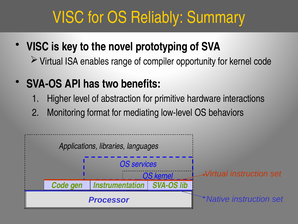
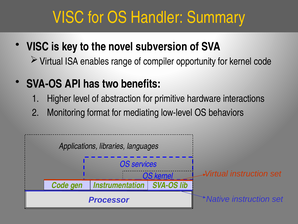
Reliably: Reliably -> Handler (157, 17)
prototyping: prototyping -> subversion (161, 47)
